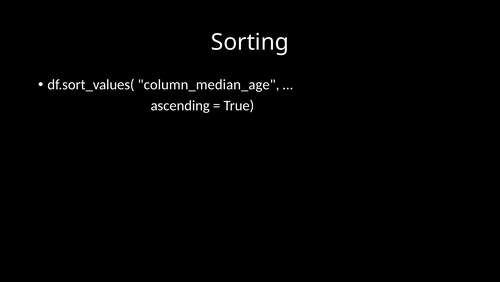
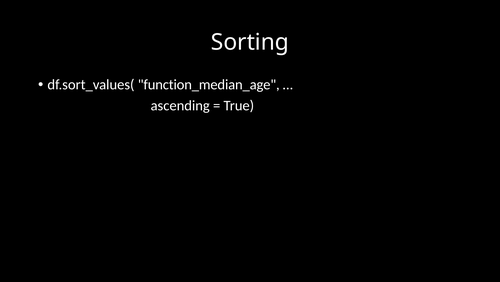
column_median_age: column_median_age -> function_median_age (209, 85)
